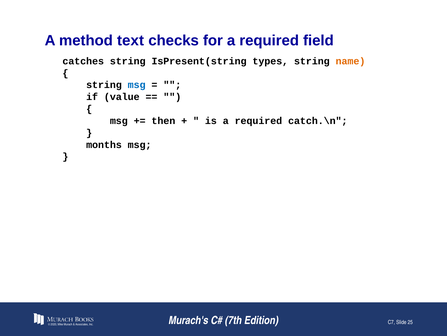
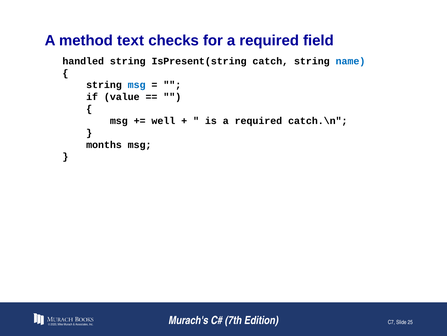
catches: catches -> handled (83, 61)
types: types -> catch (270, 61)
name colour: orange -> blue (350, 61)
then: then -> well (163, 121)
